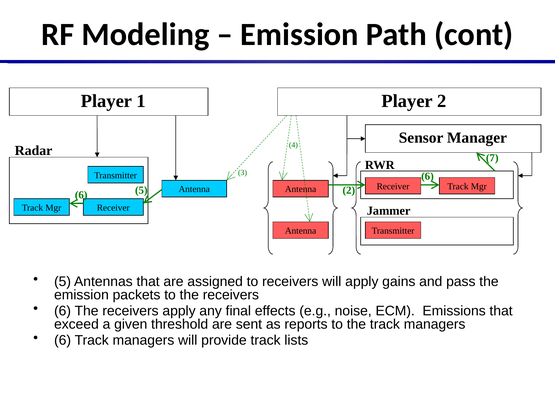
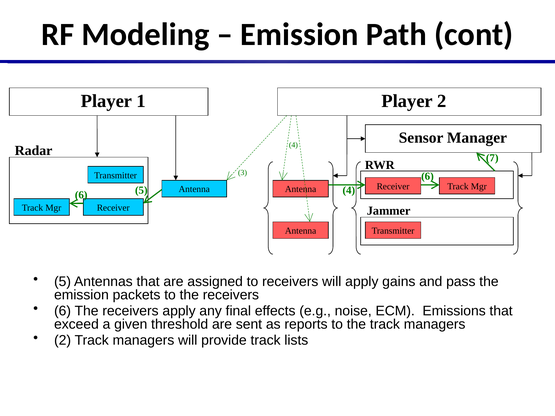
5 2: 2 -> 4 (349, 190)
6: 6 -> 2 (63, 341)
